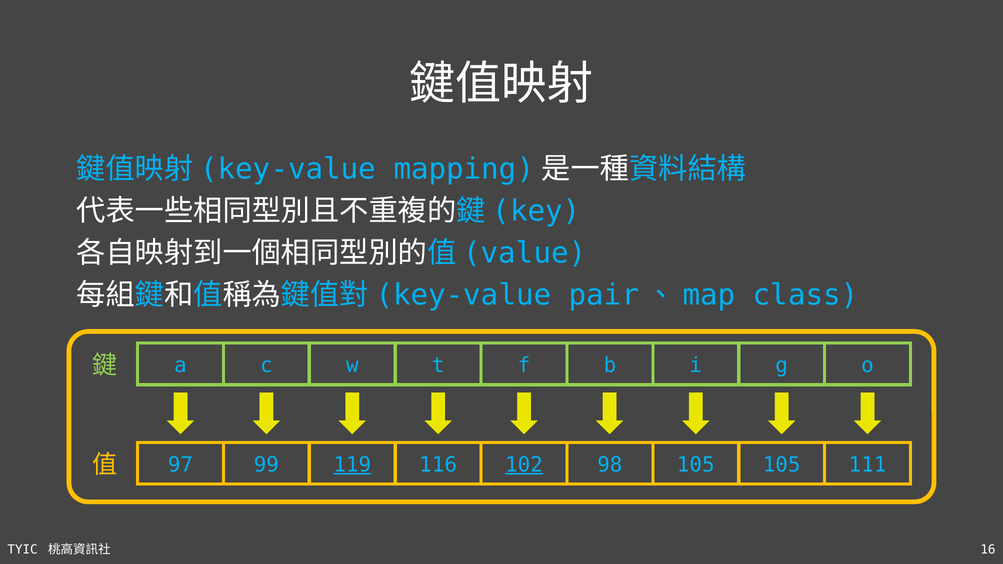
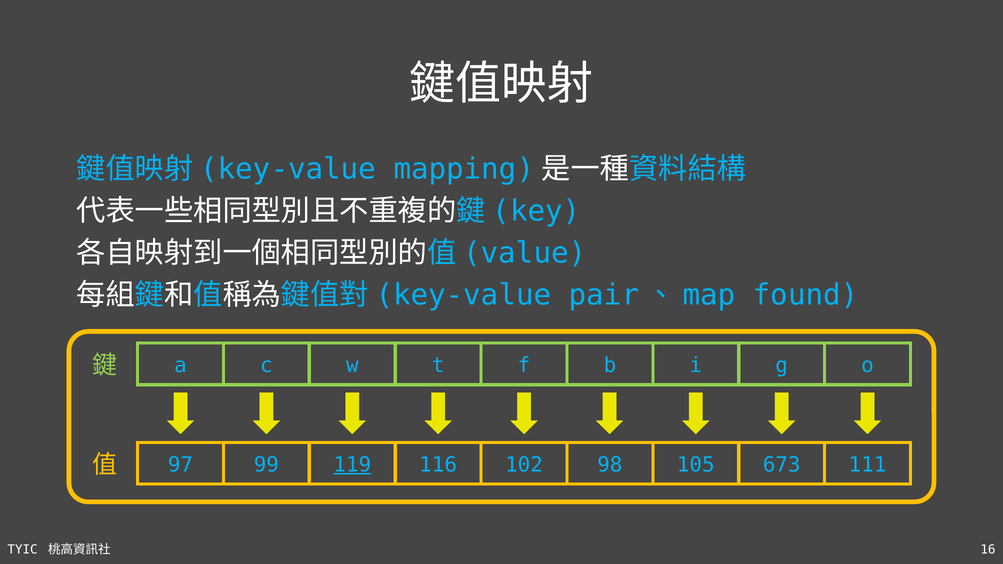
class: class -> found (806, 295)
102 underline: present -> none (524, 465)
105 105: 105 -> 673 (782, 465)
